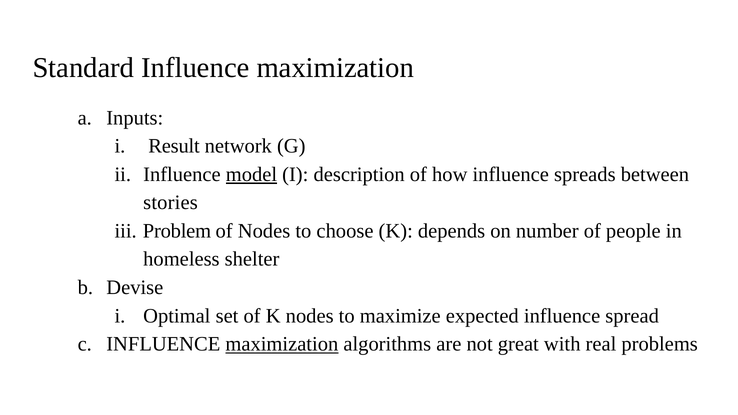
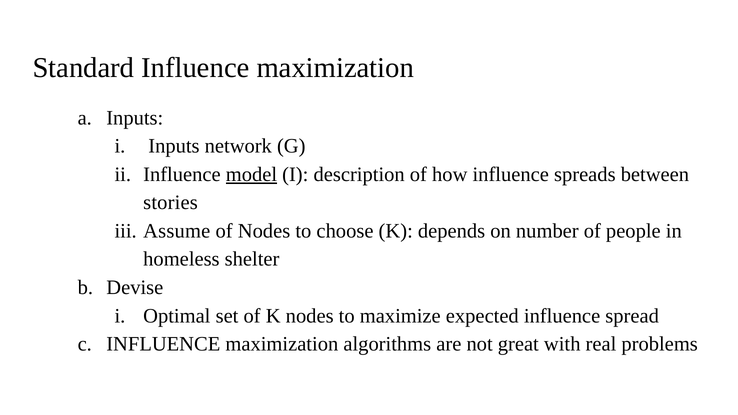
i Result: Result -> Inputs (174, 146)
Problem: Problem -> Assume (177, 231)
maximization underline: present -> none (282, 344)
